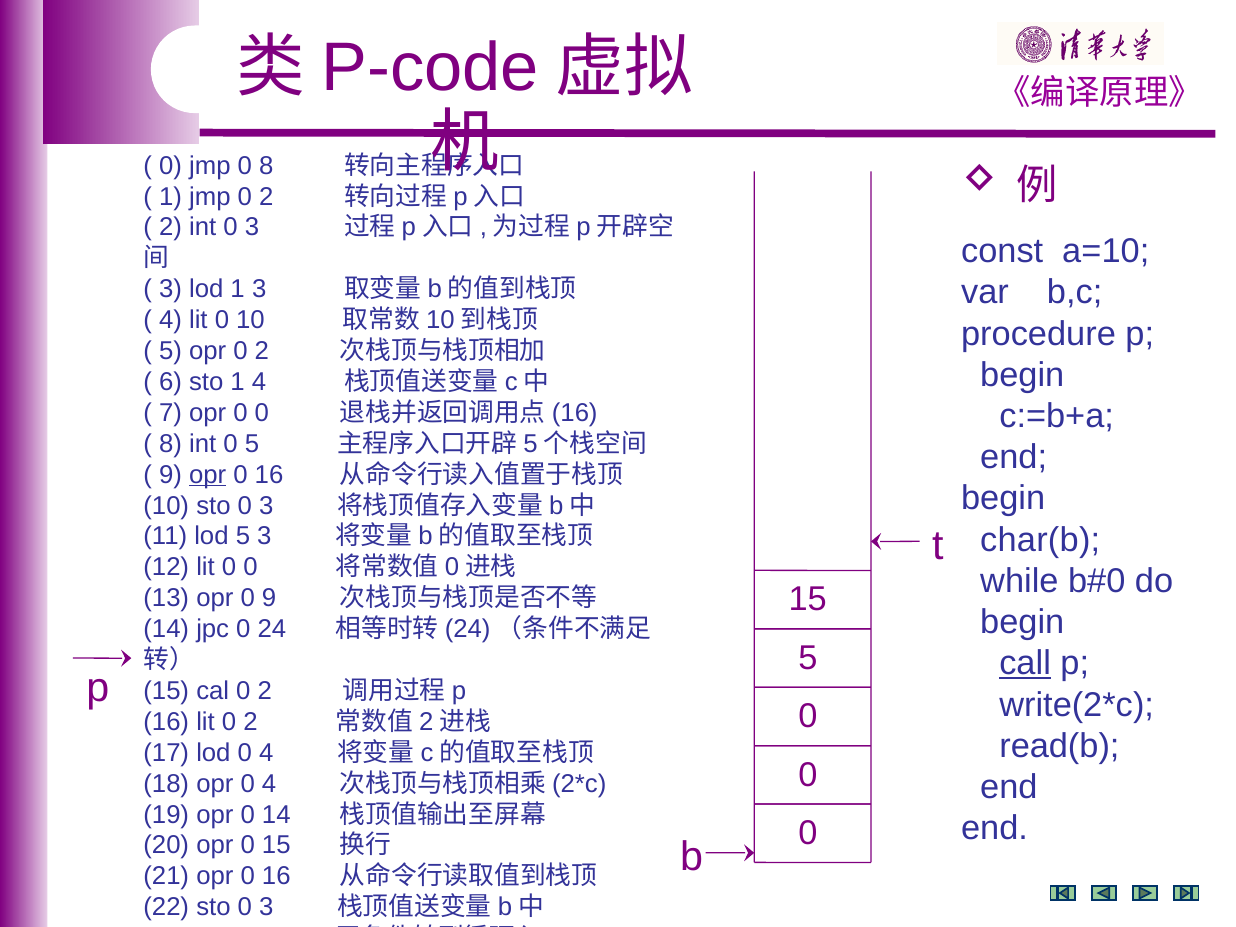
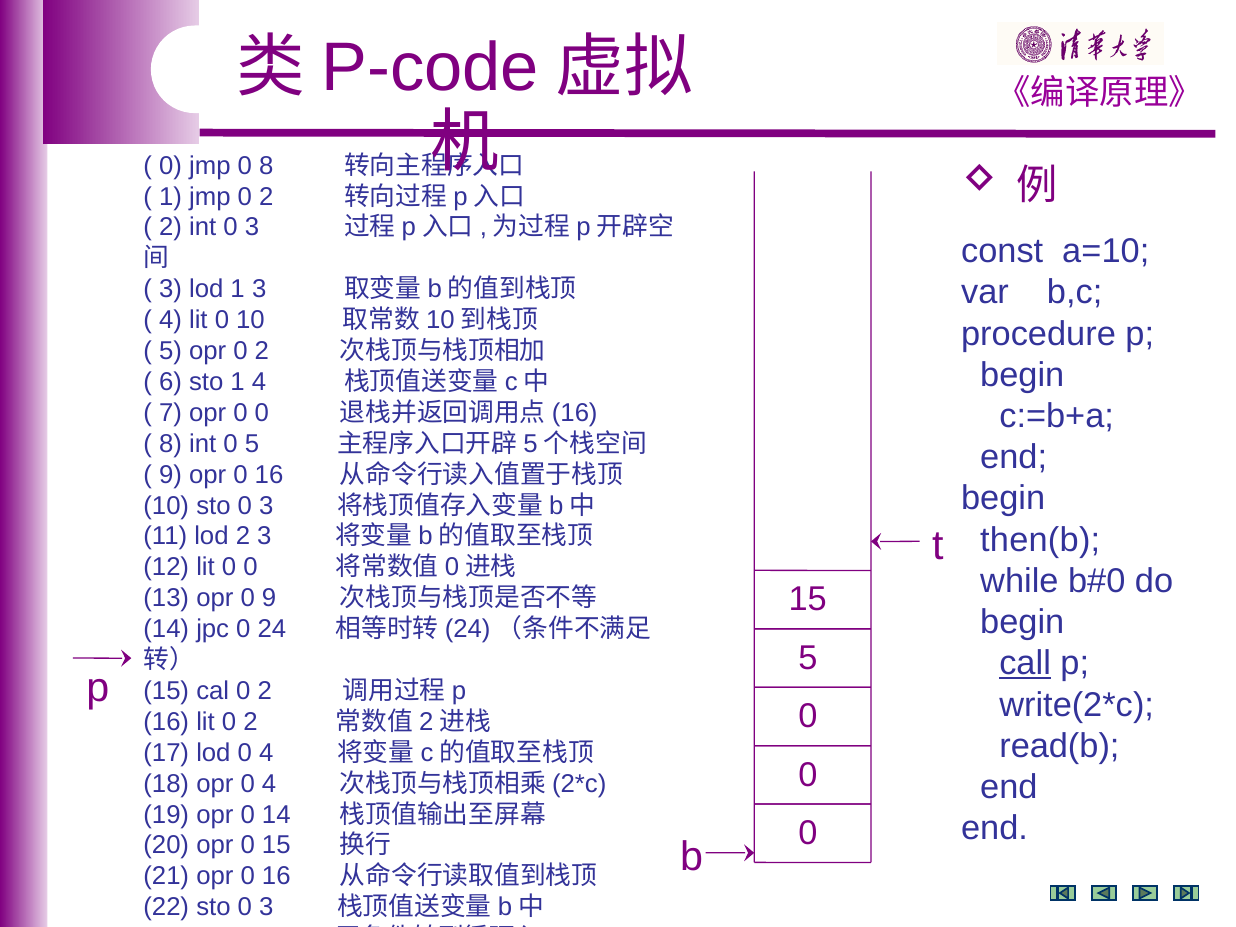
opr underline: present -> none (208, 475)
char(b: char(b -> then(b (1040, 540)
lod 5: 5 -> 2 (243, 536)
